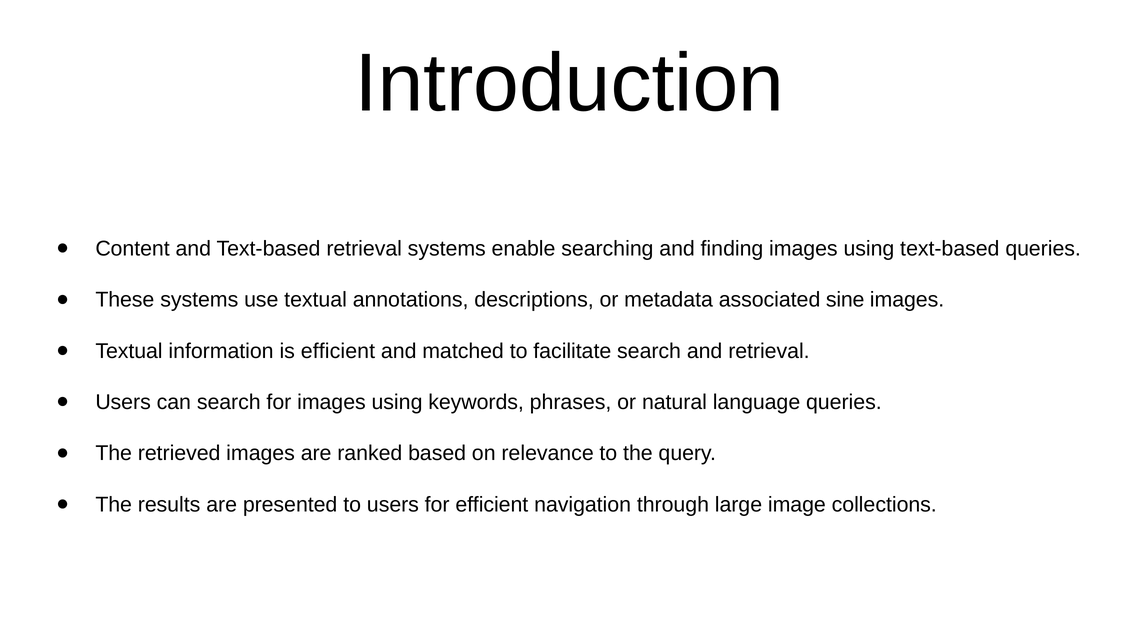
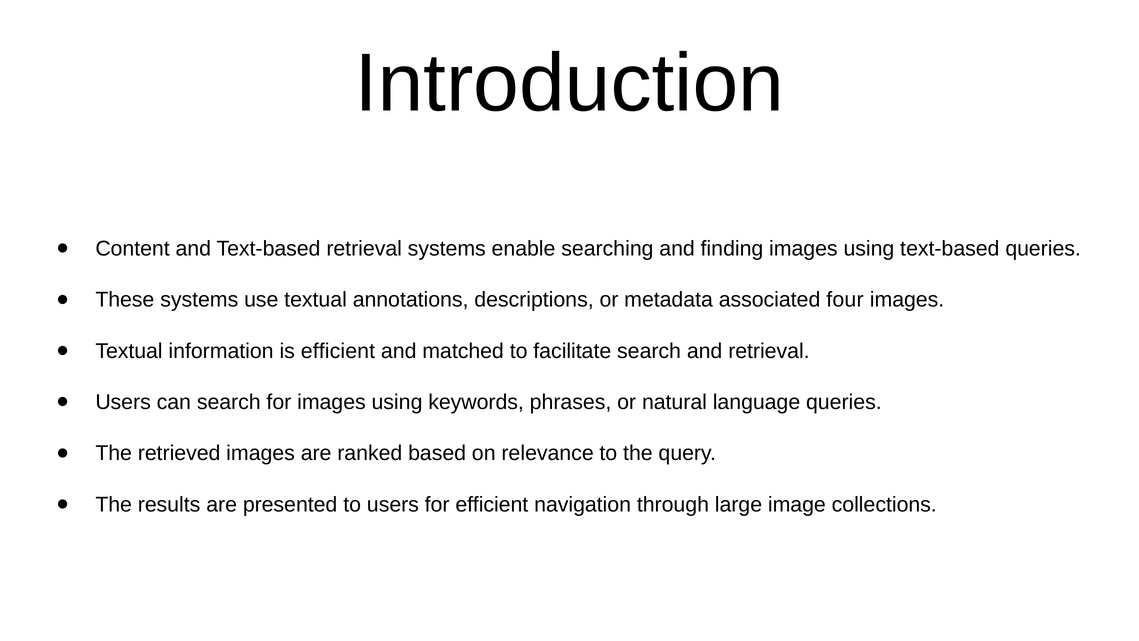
sine: sine -> four (845, 300)
